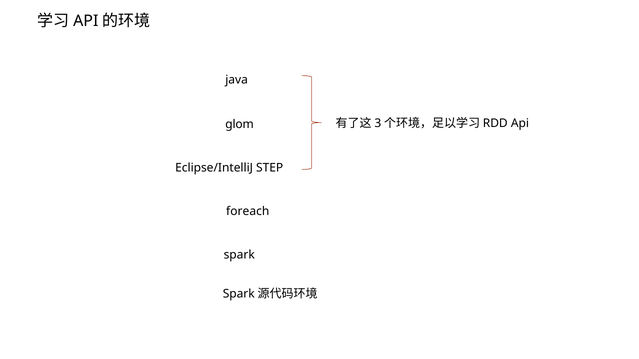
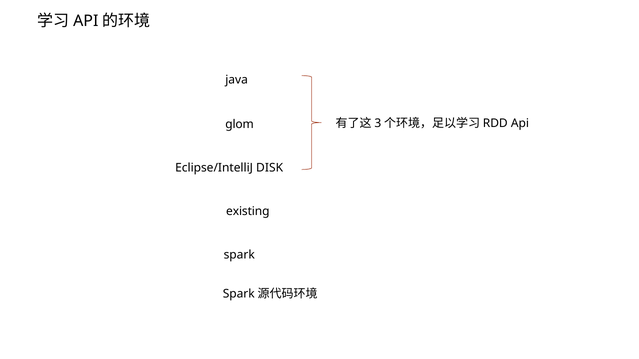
STEP: STEP -> DISK (270, 168)
foreach: foreach -> existing (248, 212)
